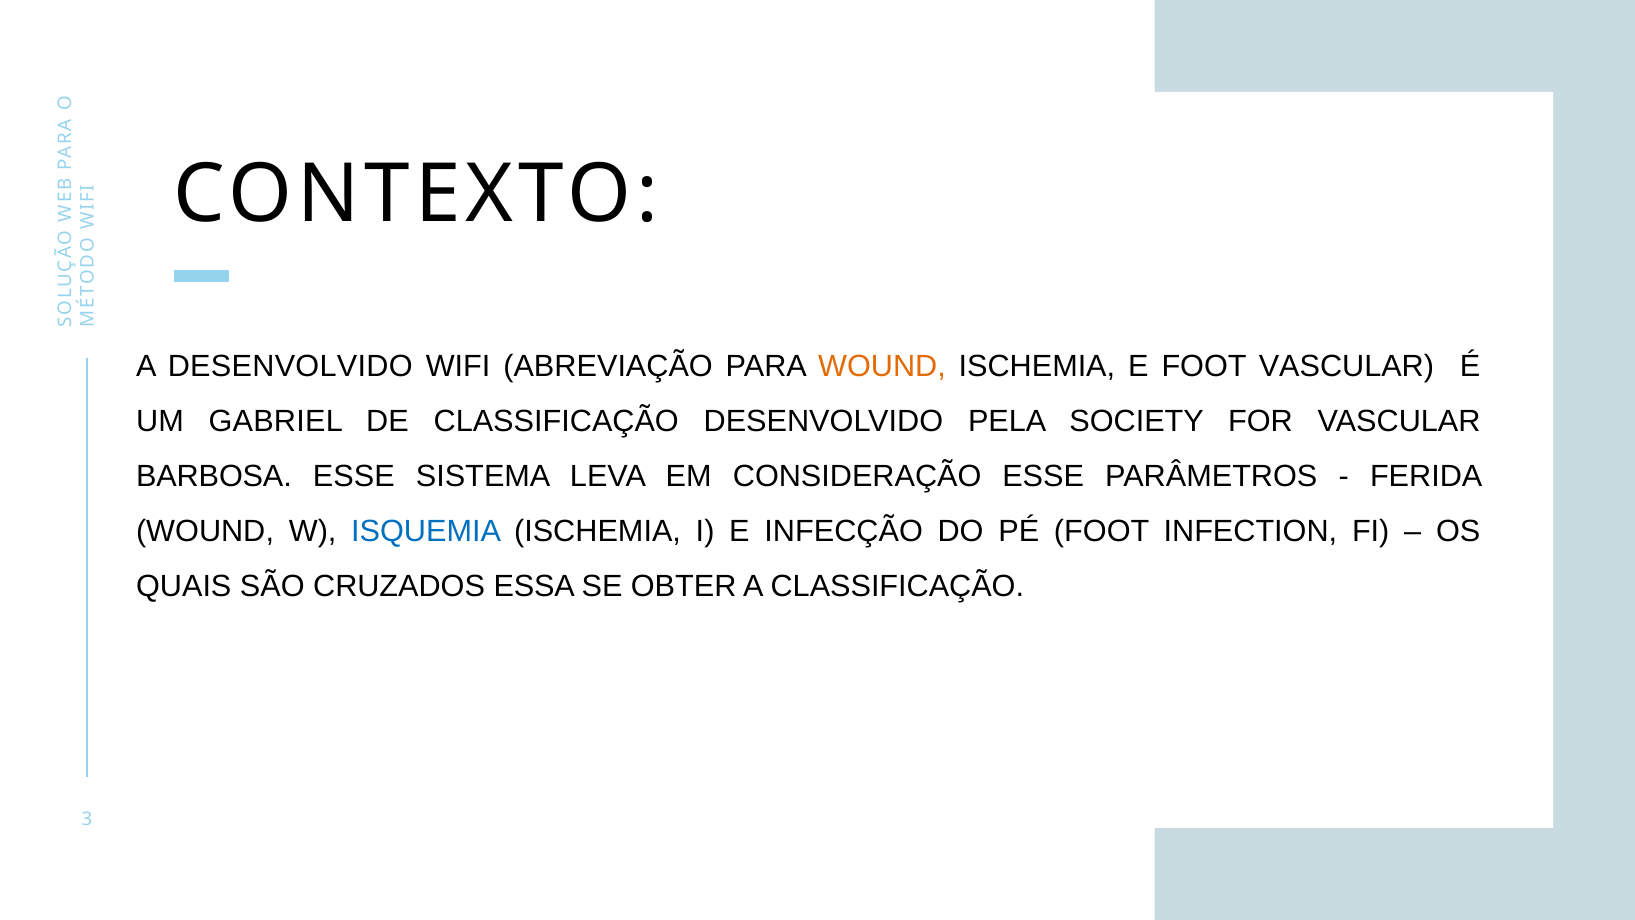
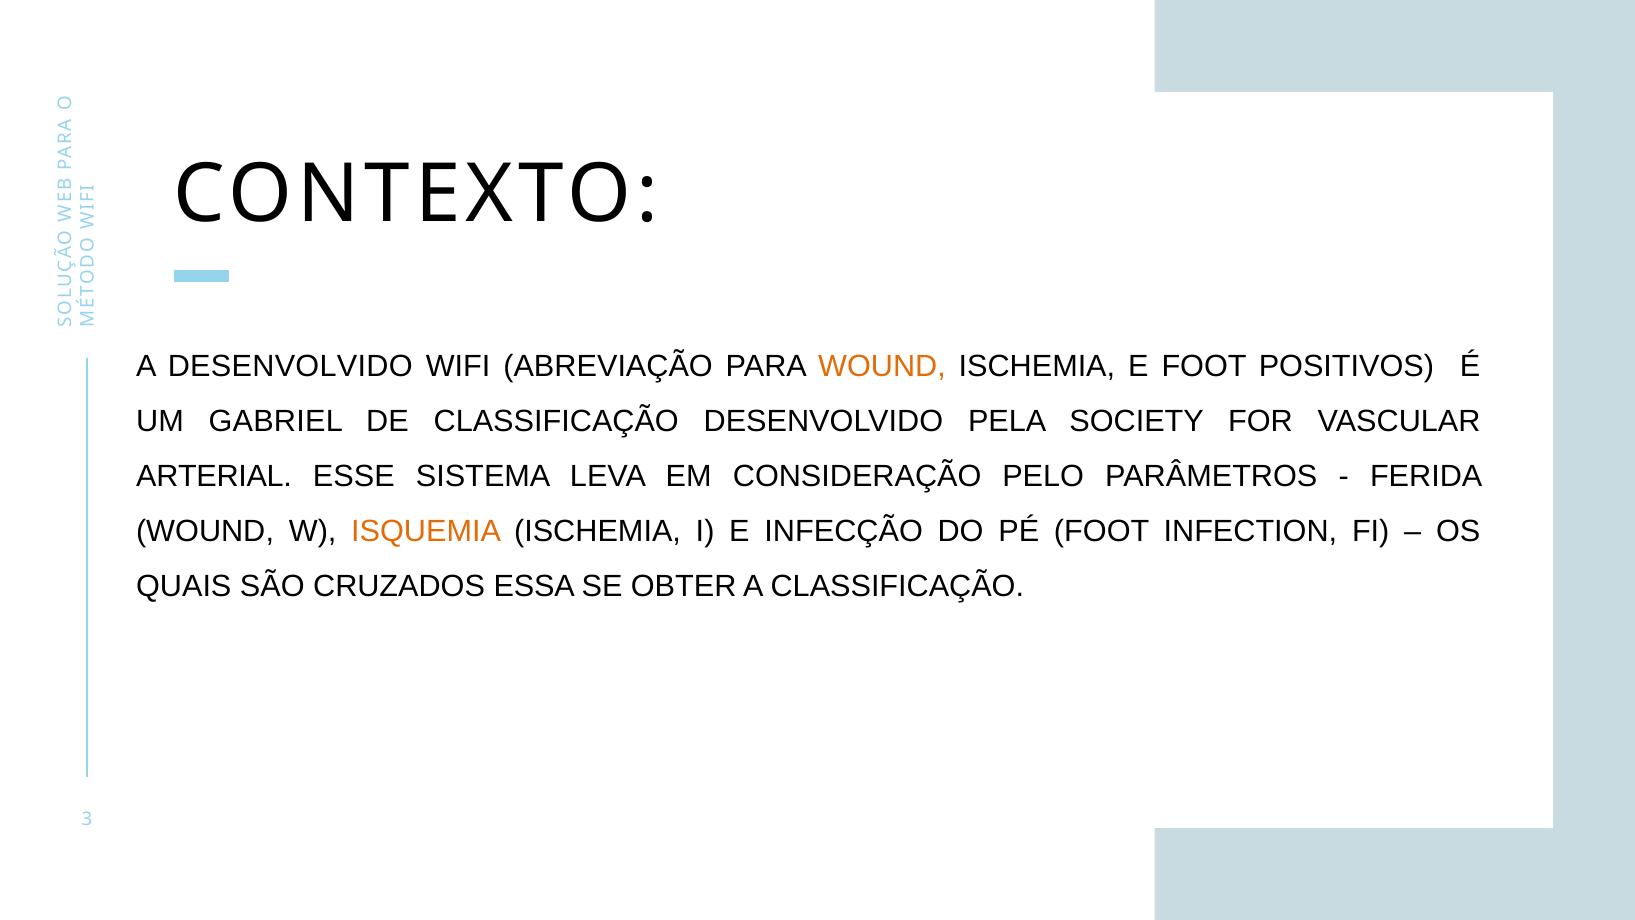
FOOT VASCULAR: VASCULAR -> POSITIVOS (1346, 366)
BARBOSA: BARBOSA -> ARTERIAL (214, 476)
CONSIDERAÇÃO ESSE: ESSE -> PELO (1043, 476)
ISQUEMIA colour: blue -> orange (426, 531)
